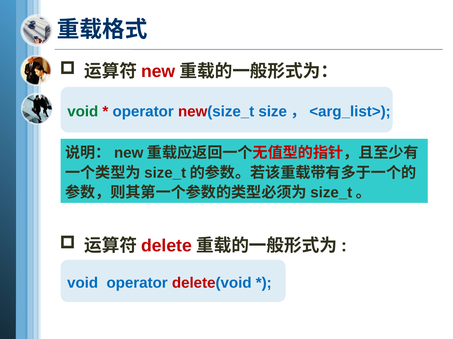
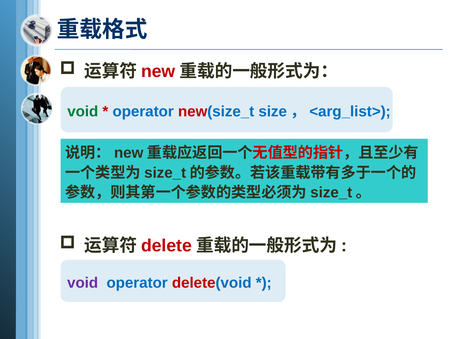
void colour: blue -> purple (83, 283)
